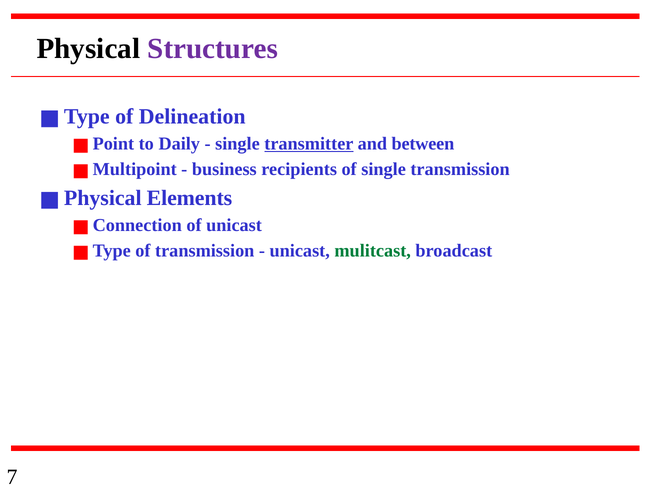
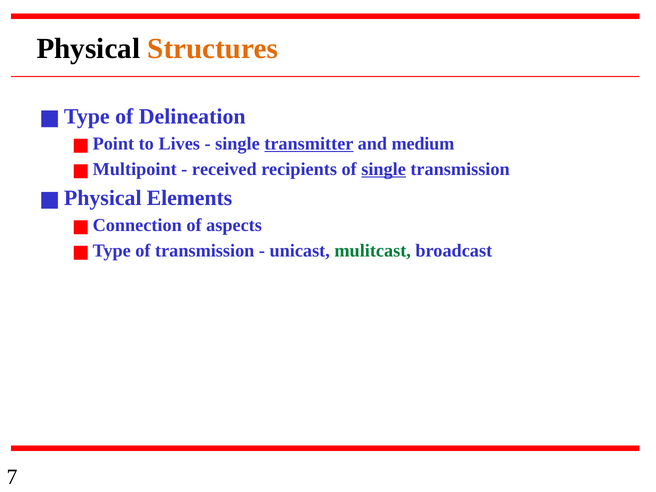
Structures colour: purple -> orange (213, 49)
Daily: Daily -> Lives (179, 144)
between: between -> medium (423, 144)
business: business -> received (224, 169)
single underline: none -> present (384, 169)
of unicast: unicast -> aspects (234, 225)
